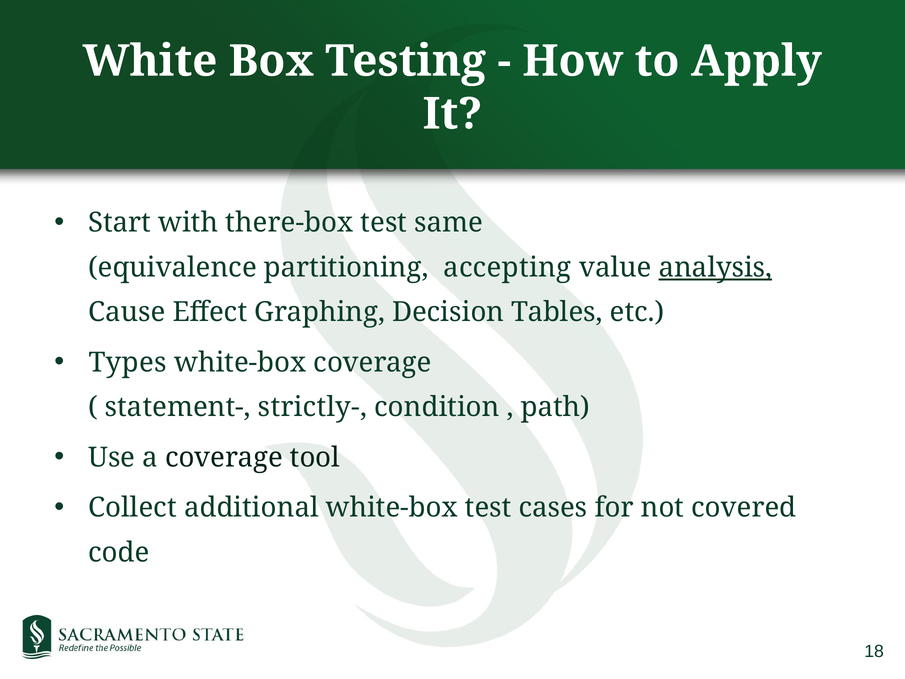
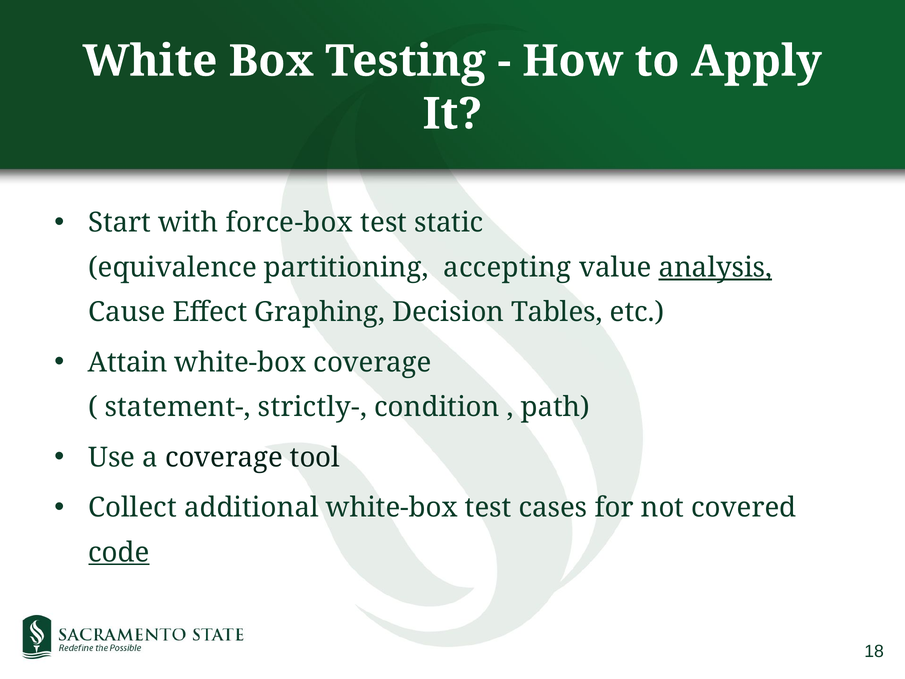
there-box: there-box -> force-box (289, 223)
same: same -> static (449, 223)
Types: Types -> Attain (128, 362)
code underline: none -> present (119, 552)
